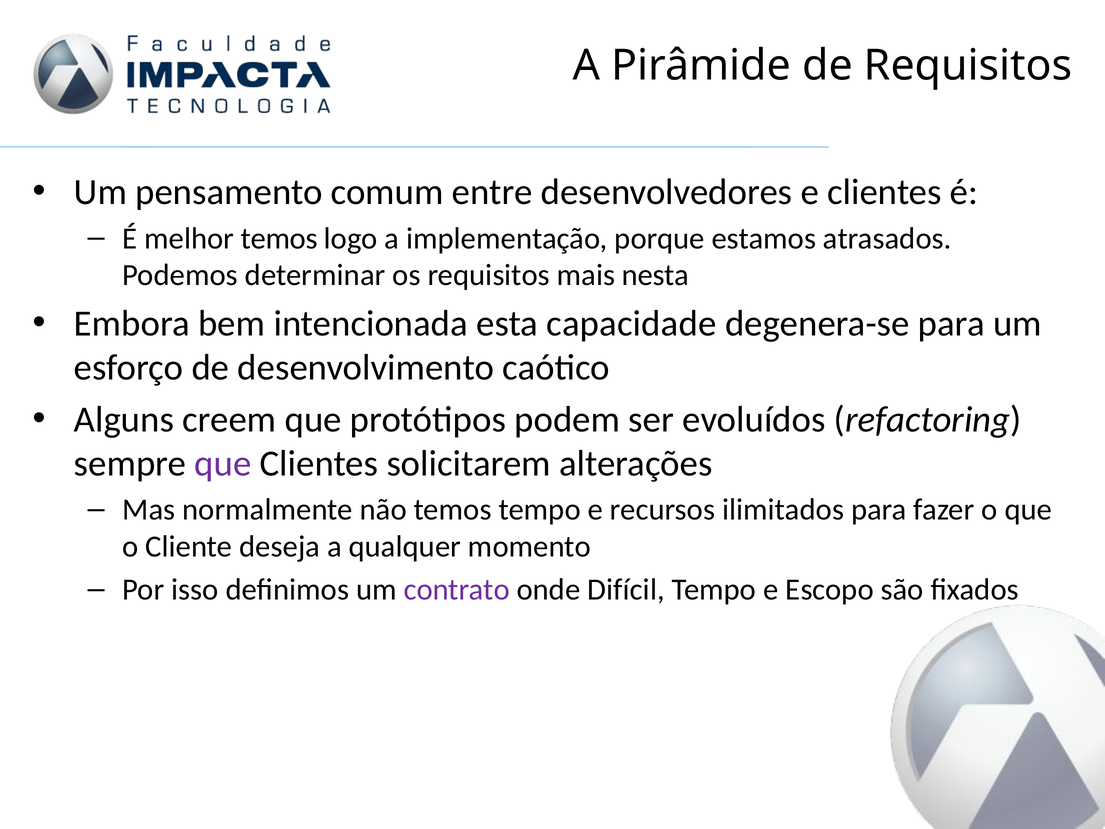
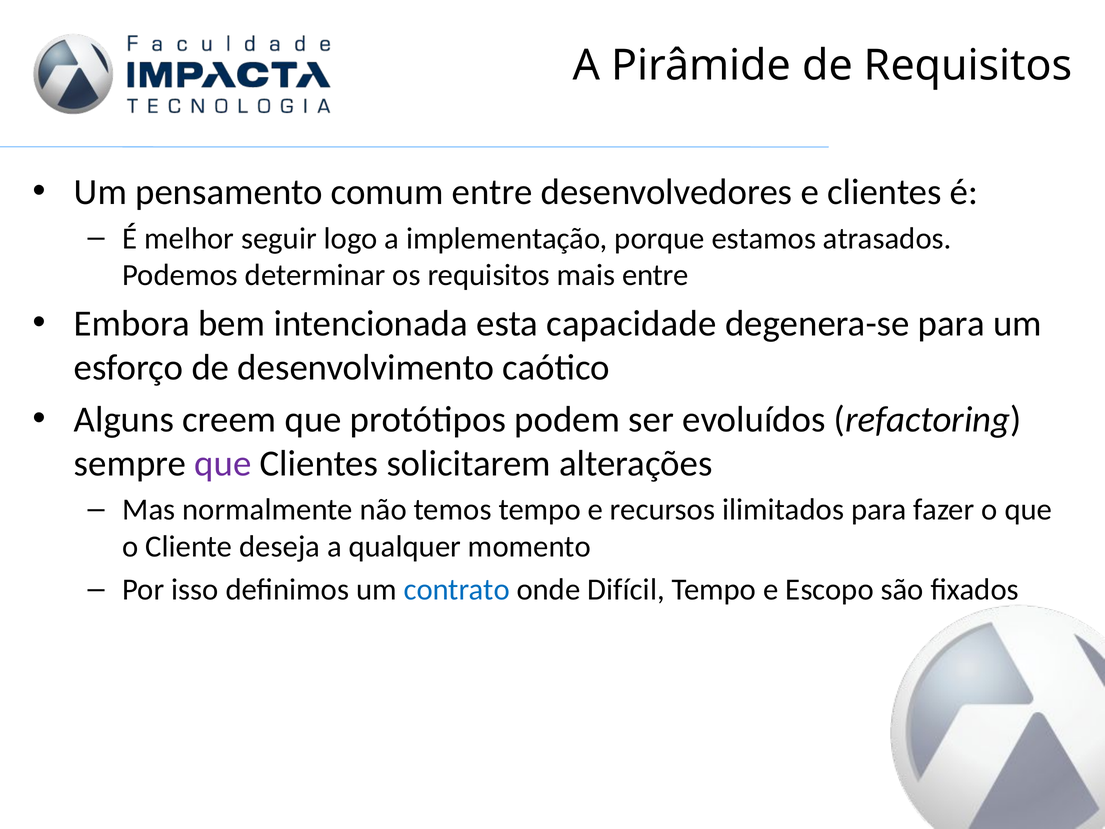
melhor temos: temos -> seguir (279, 238)
mais nesta: nesta -> entre (655, 275)
contrato colour: purple -> blue (457, 590)
